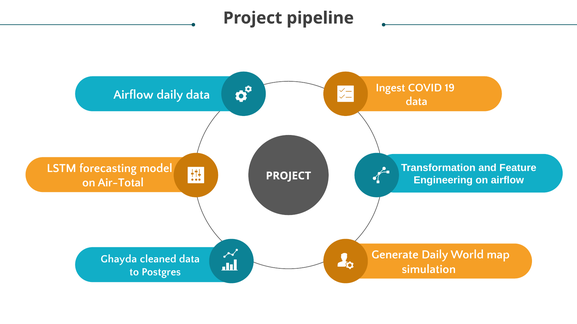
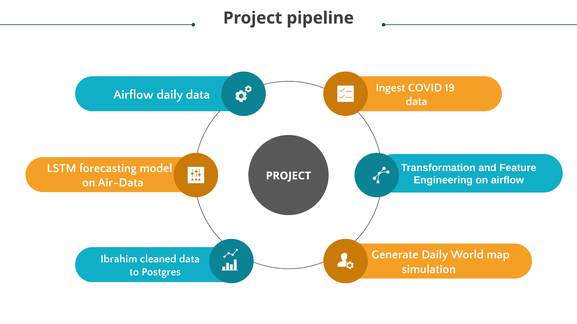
Air-Total: Air-Total -> Air-Data (121, 183)
Ghayda: Ghayda -> Ibrahim (119, 259)
